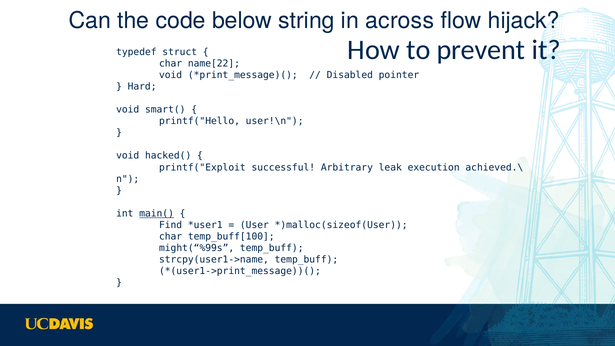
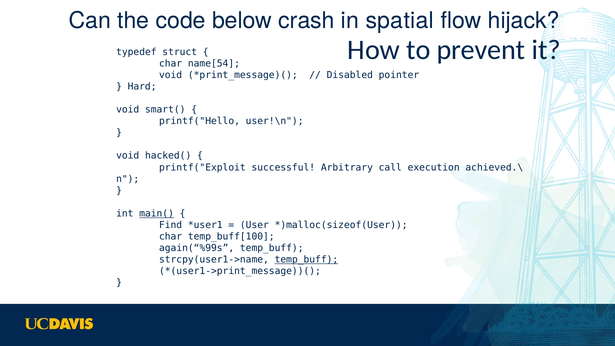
string: string -> crash (307, 21)
across: across -> spatial (400, 21)
name[22: name[22 -> name[54 (214, 64)
leak: leak -> call (390, 167)
might(“%99s: might(“%99s -> again(“%99s (197, 248)
temp_buff underline: none -> present (306, 260)
